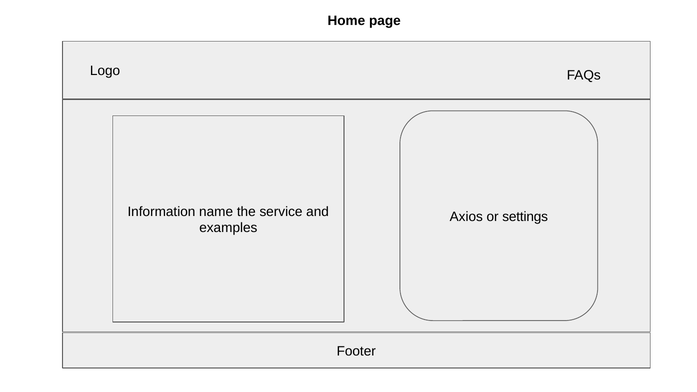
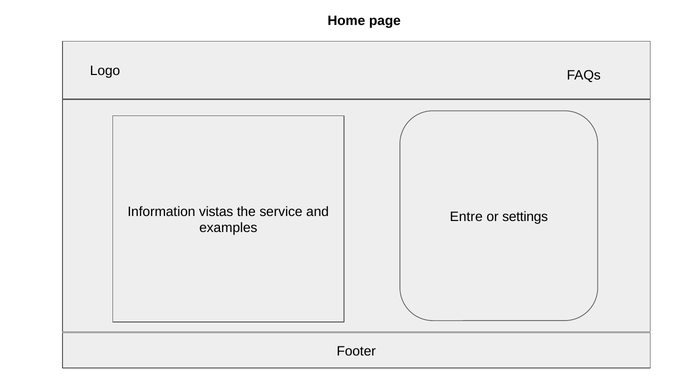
name: name -> vistas (216, 212)
Axios: Axios -> Entre (466, 217)
